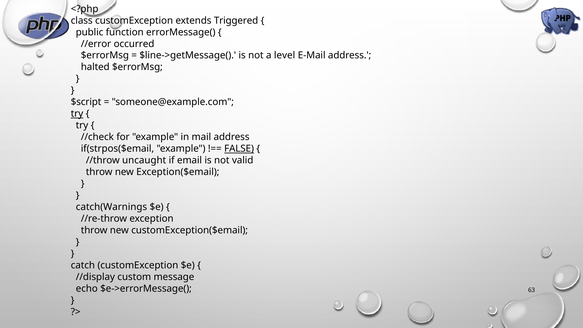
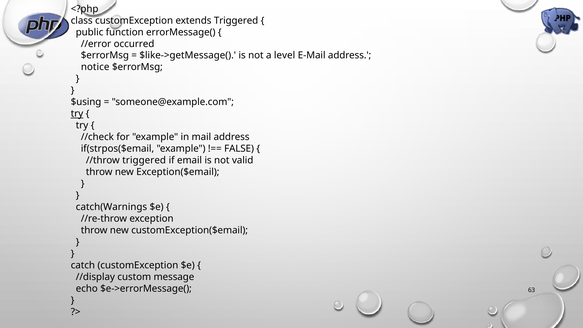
$line->getMessage(: $line->getMessage( -> $like->getMessage( (188, 55)
halted: halted -> notice (95, 67)
$script: $script -> $using (86, 102)
FALSE underline: present -> none (239, 149)
//throw uncaught: uncaught -> triggered (144, 160)
